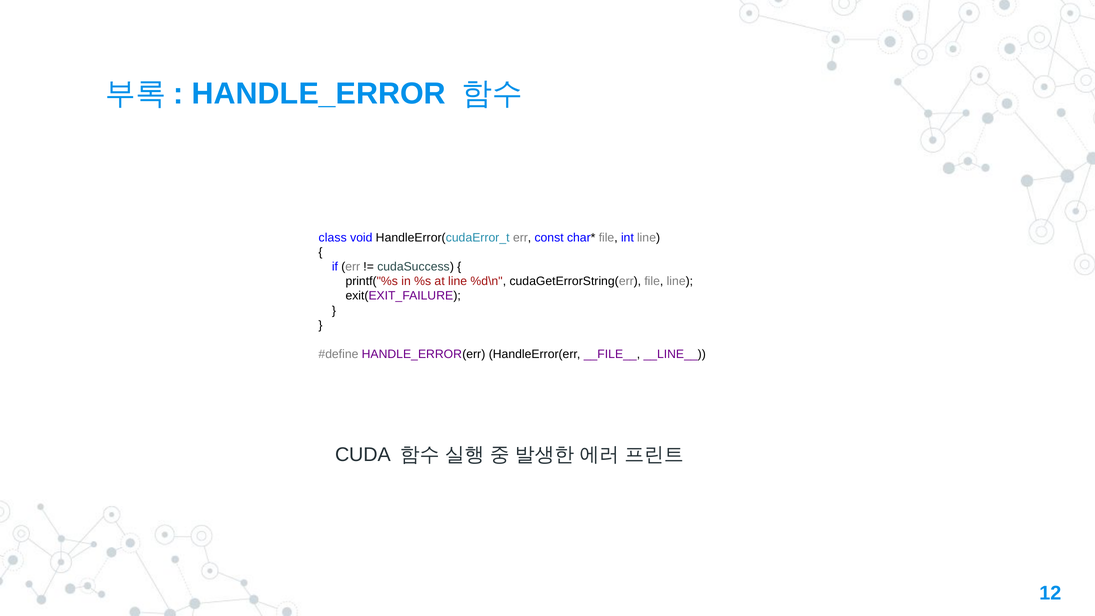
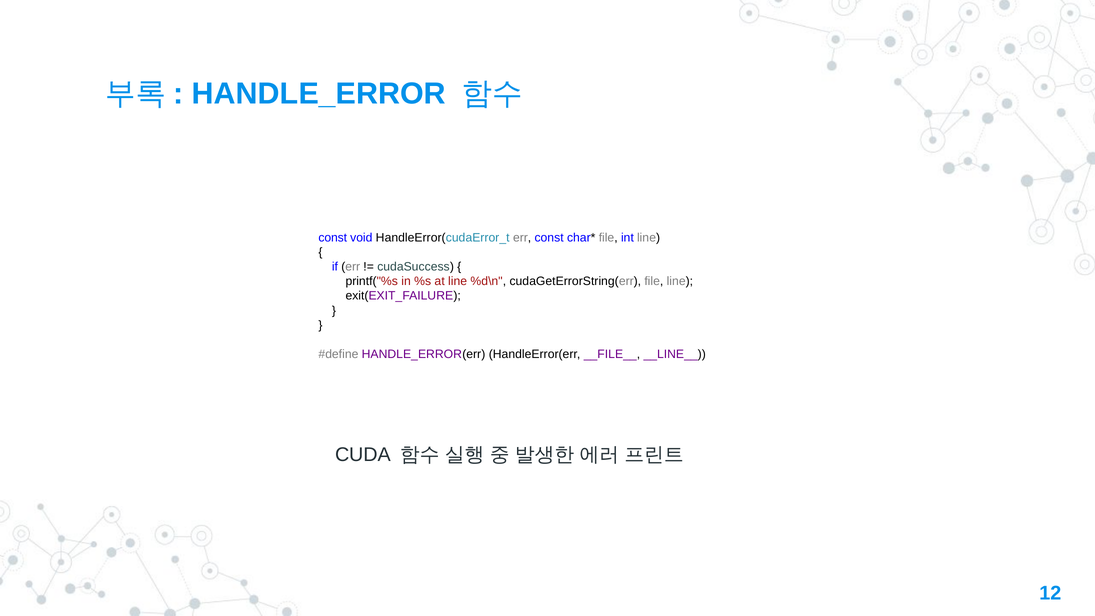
class: class -> const (333, 238)
